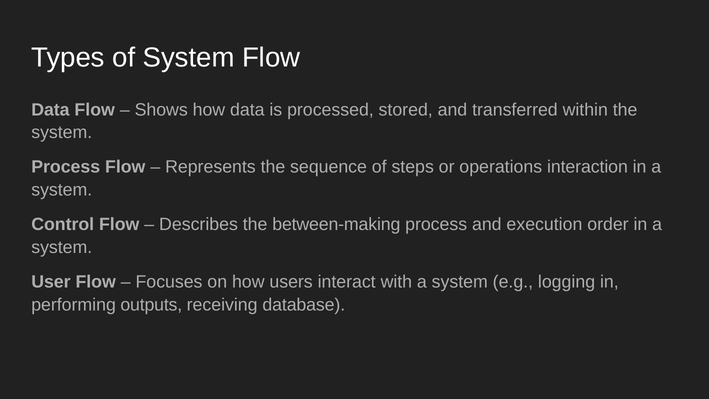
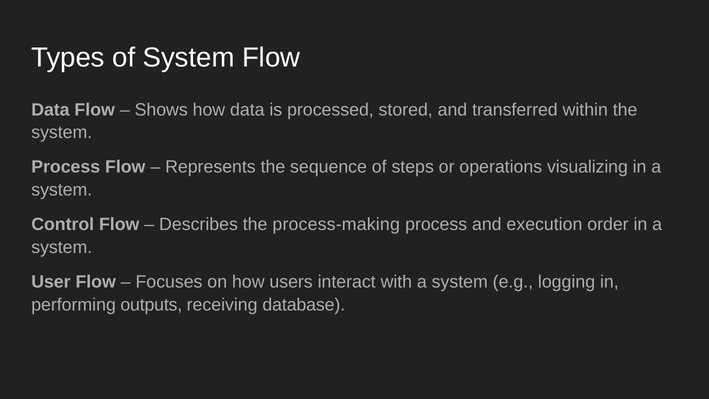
interaction: interaction -> visualizing (587, 167)
between-making: between-making -> process-making (336, 224)
